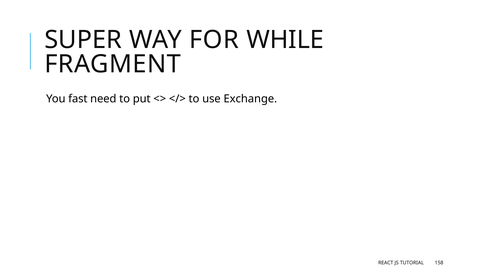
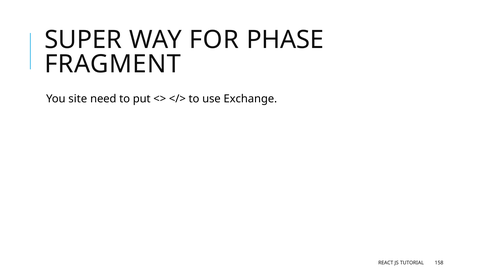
WHILE: WHILE -> PHASE (285, 40)
fast: fast -> site (78, 99)
